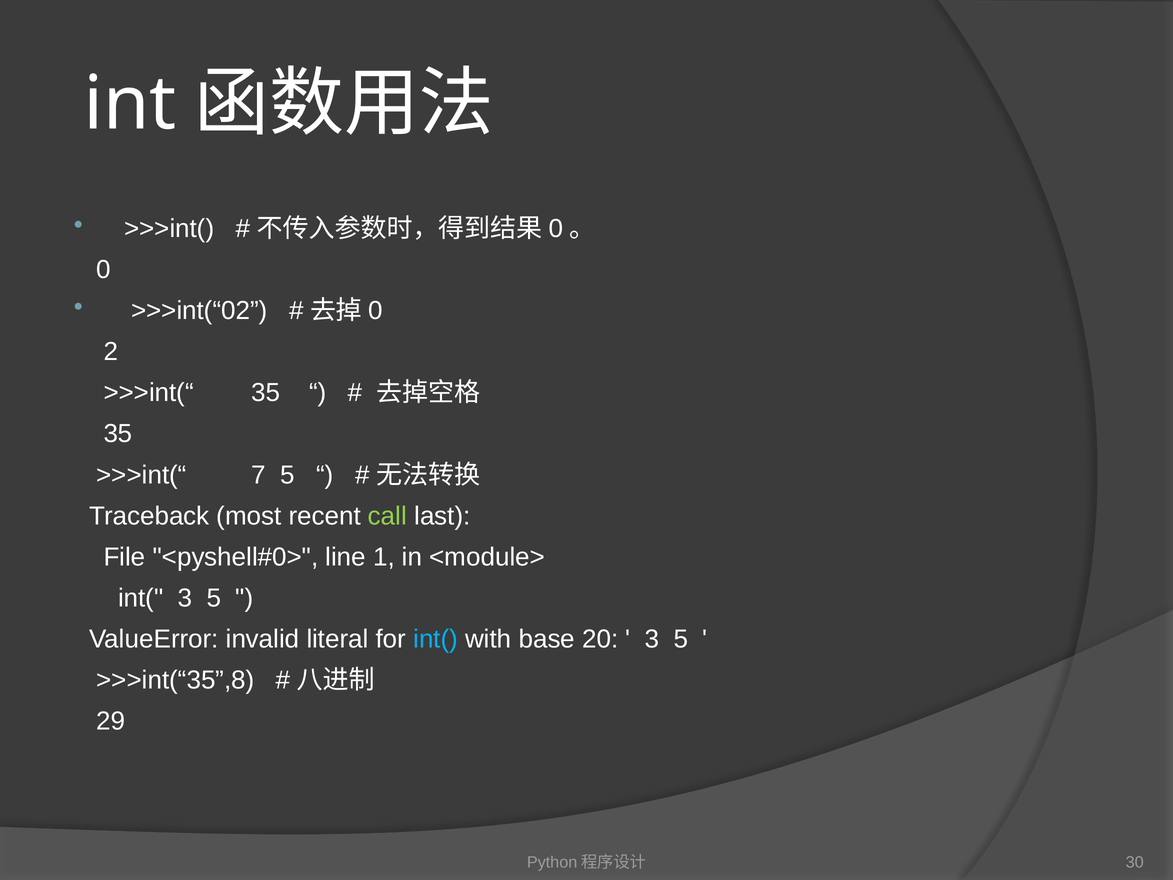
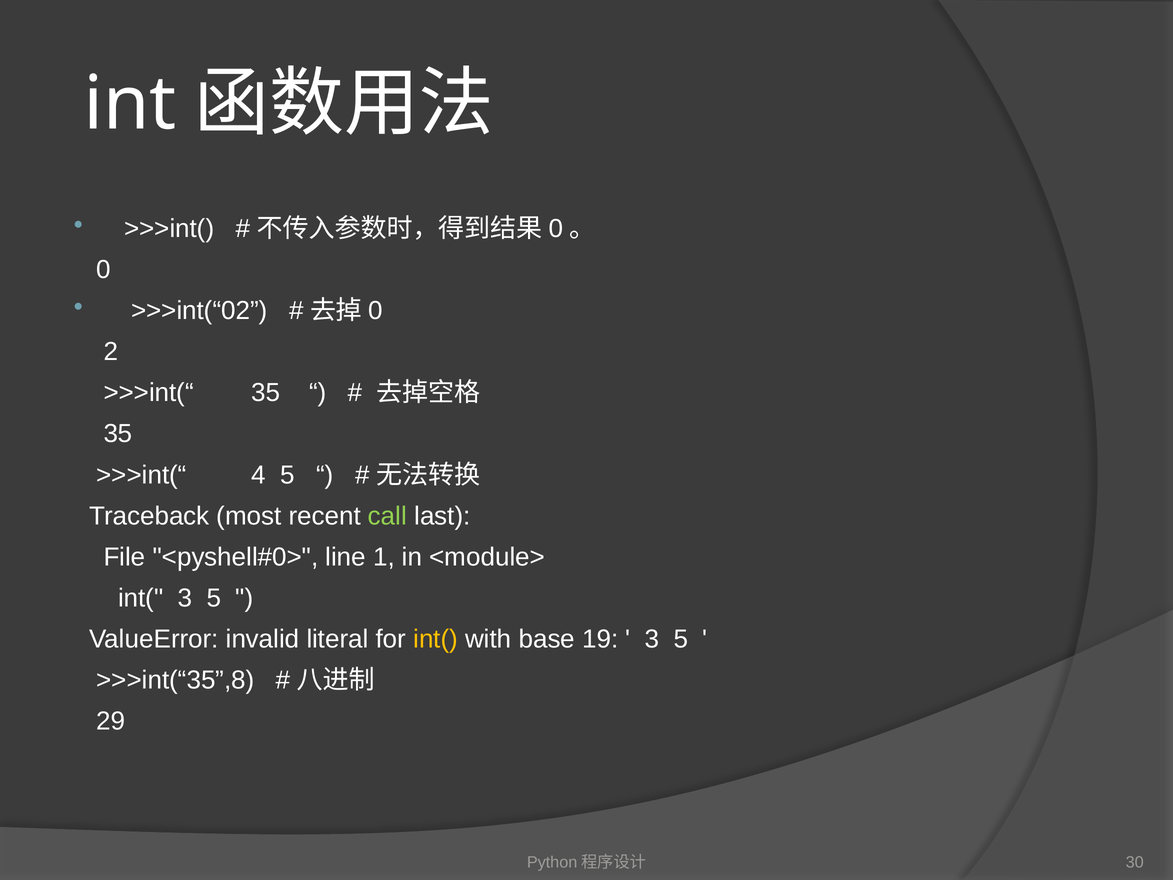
7: 7 -> 4 (259, 475)
int( colour: light blue -> yellow (436, 639)
20: 20 -> 19 (600, 639)
